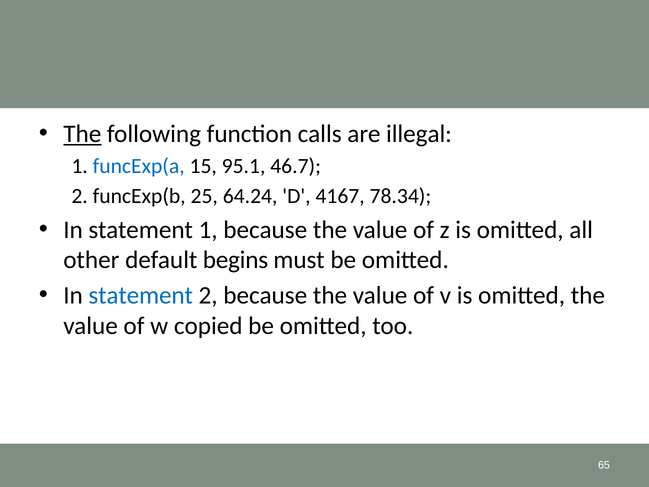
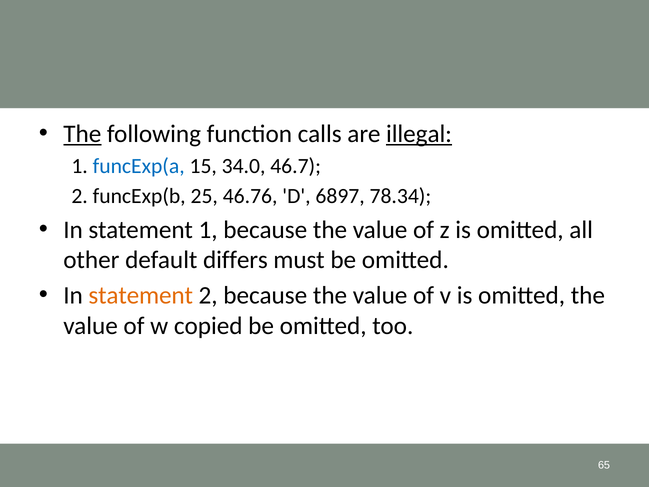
illegal underline: none -> present (419, 134)
95.1: 95.1 -> 34.0 (244, 166)
64.24: 64.24 -> 46.76 (250, 196)
4167: 4167 -> 6897 (340, 196)
begins: begins -> differs (235, 260)
statement colour: blue -> orange (141, 295)
